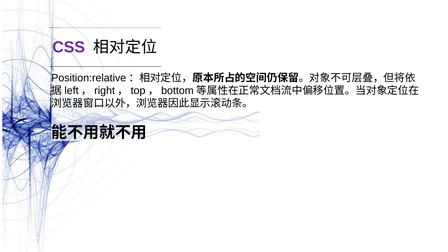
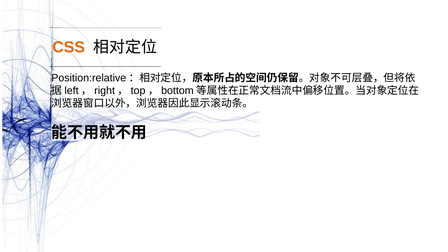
CSS colour: purple -> orange (69, 47)
